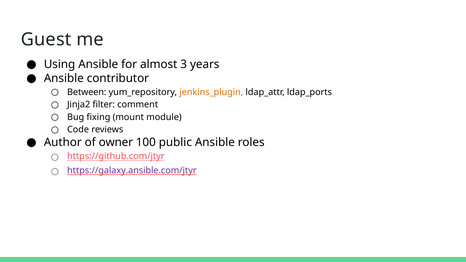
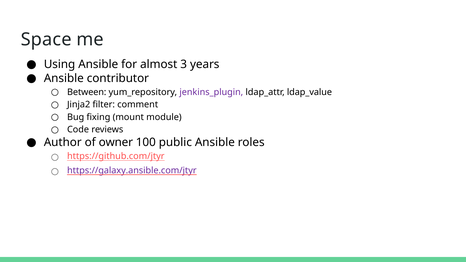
Guest: Guest -> Space (46, 39)
jenkins_plugin colour: orange -> purple (211, 92)
ldap_ports: ldap_ports -> ldap_value (309, 92)
